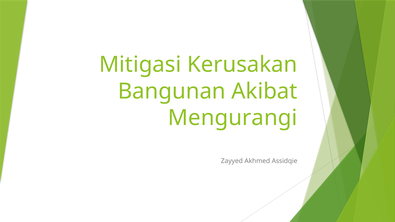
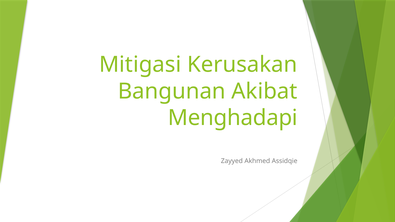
Mengurangi: Mengurangi -> Menghadapi (233, 118)
